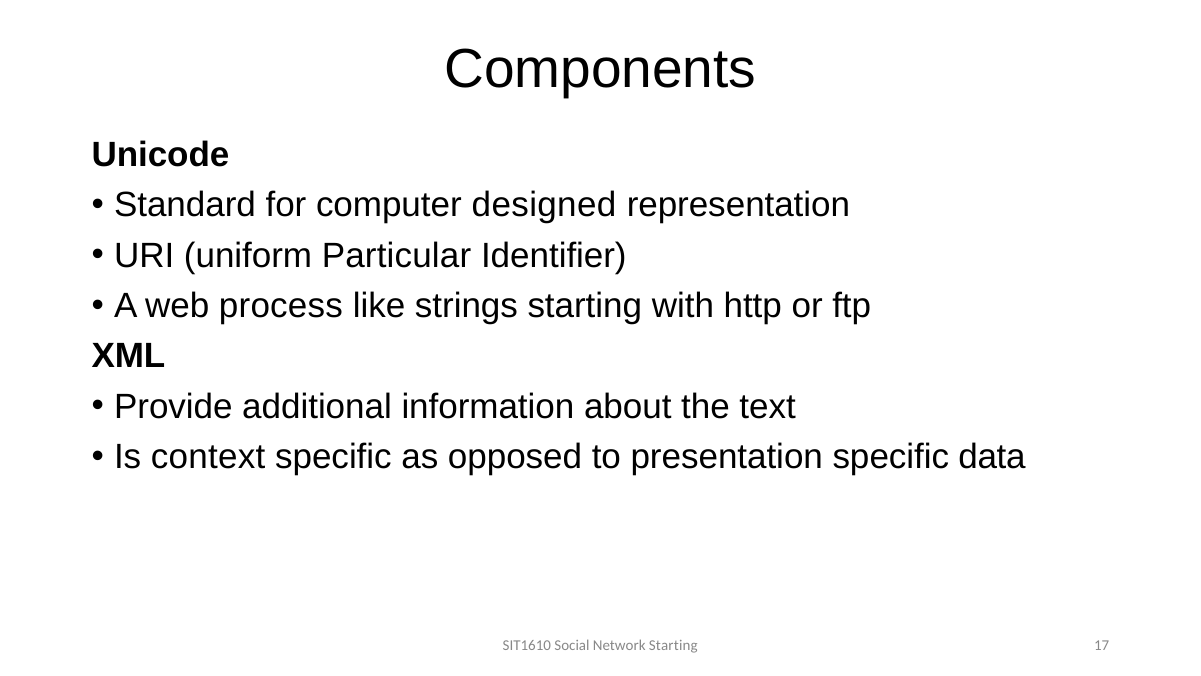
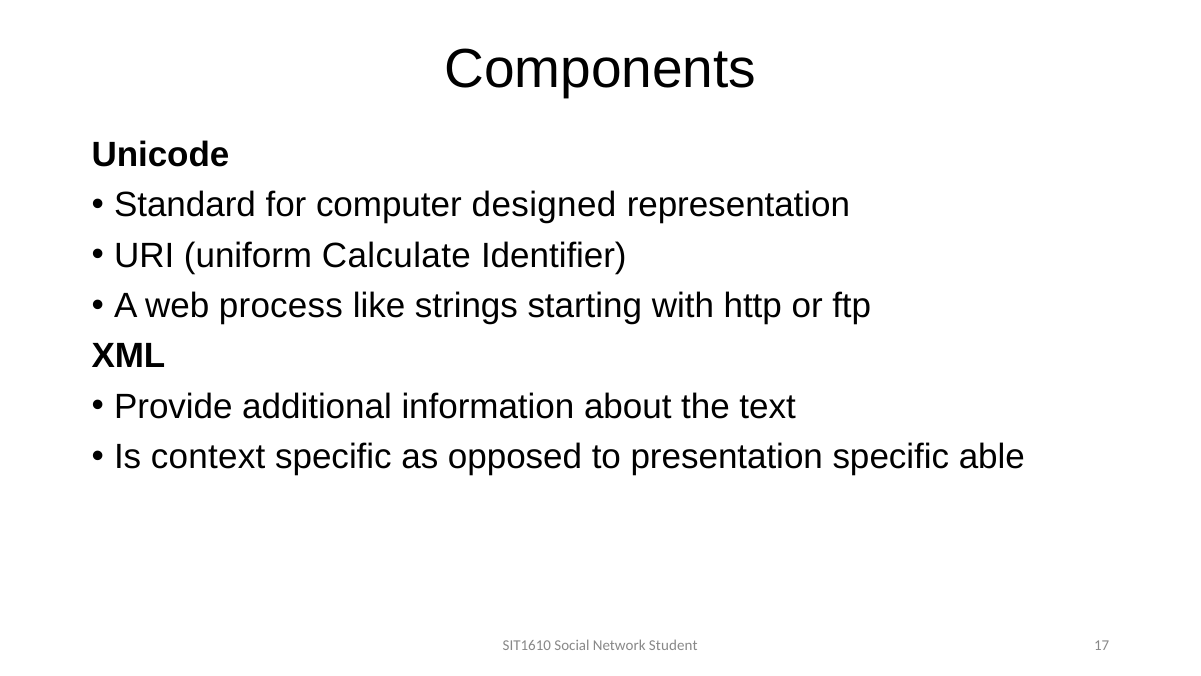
Particular: Particular -> Calculate (396, 255)
data: data -> able (992, 457)
Network Starting: Starting -> Student (673, 645)
